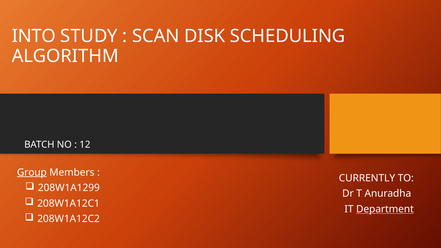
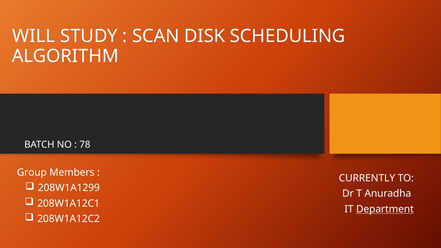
INTO: INTO -> WILL (34, 36)
12: 12 -> 78 (85, 145)
Group underline: present -> none (32, 172)
